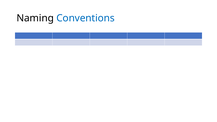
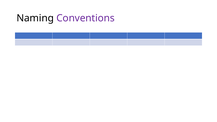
Conventions colour: blue -> purple (86, 18)
